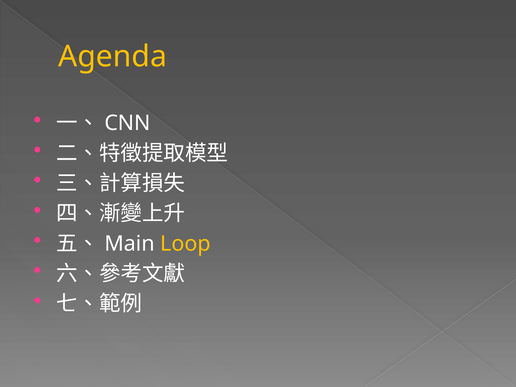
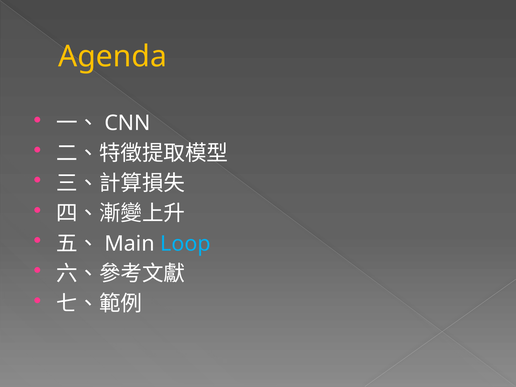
Loop colour: yellow -> light blue (185, 244)
